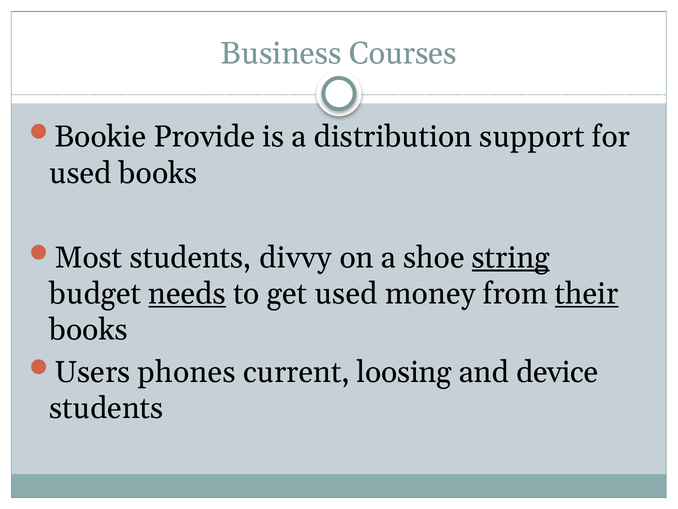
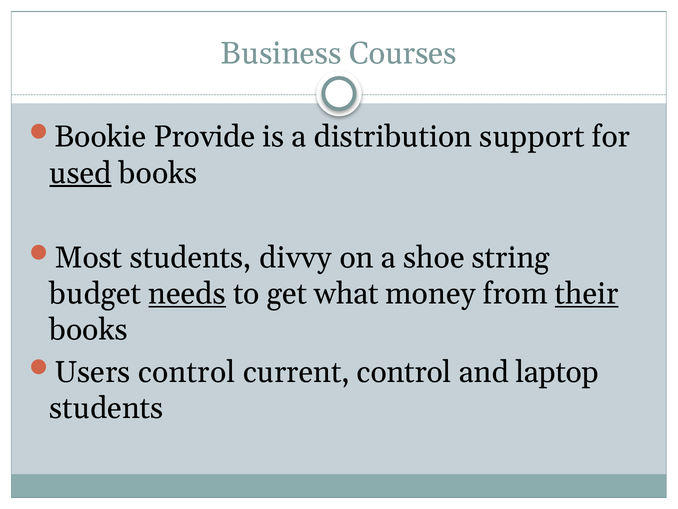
used underline: none -> present (80, 173)
string underline: present -> none (511, 257)
get used: used -> what (347, 294)
Users phones: phones -> control (187, 372)
current loosing: loosing -> control (404, 372)
device: device -> laptop (557, 372)
